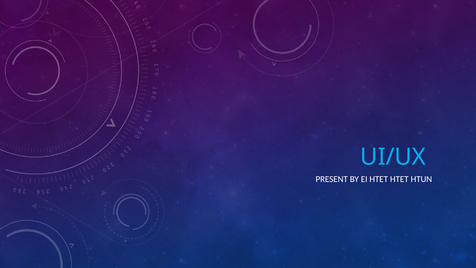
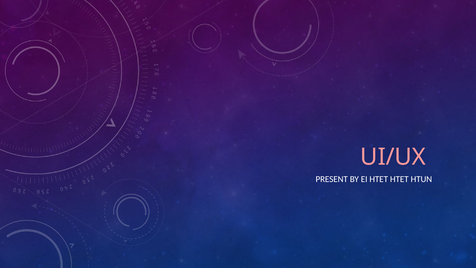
UI/UX colour: light blue -> pink (393, 157)
